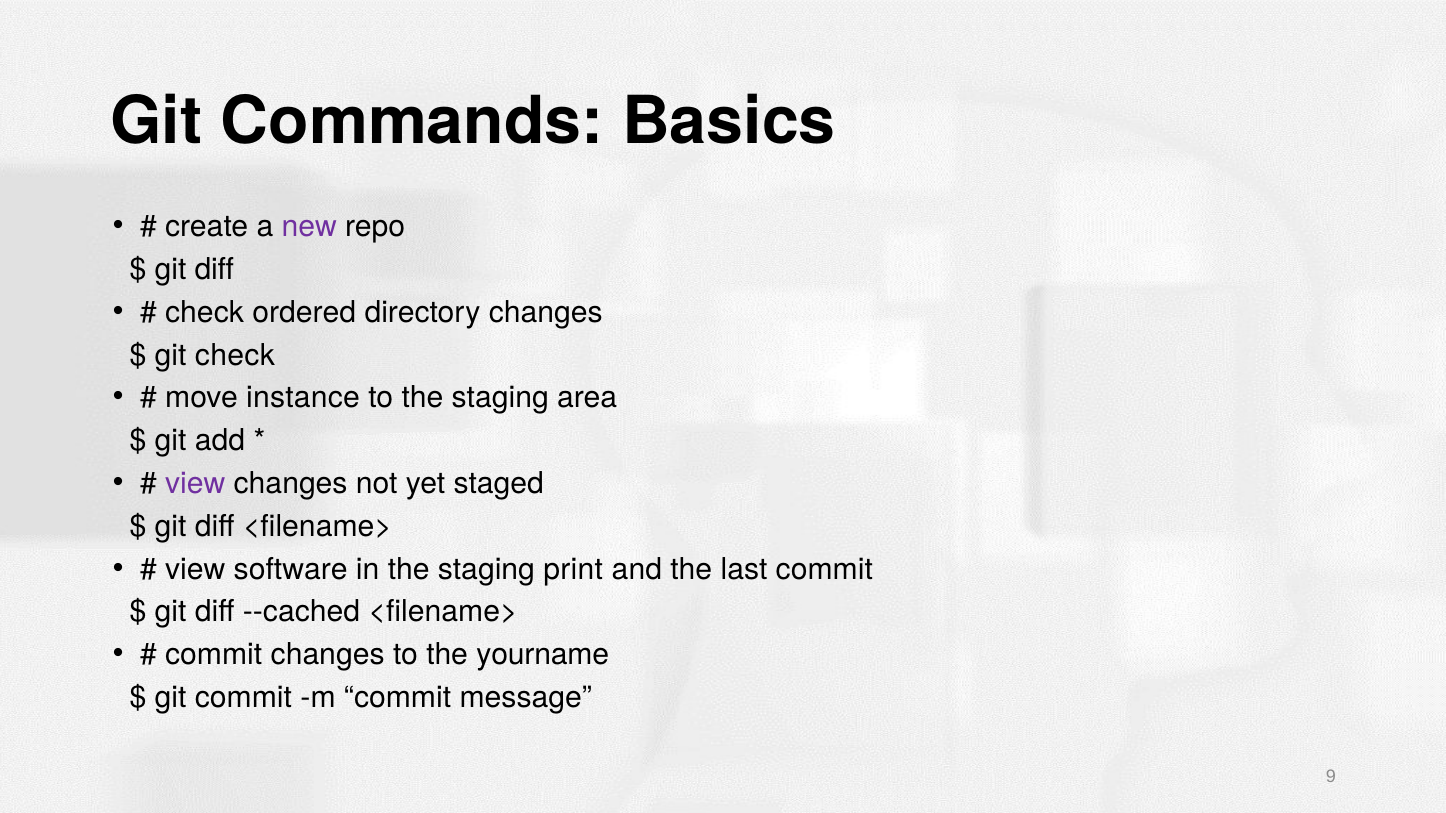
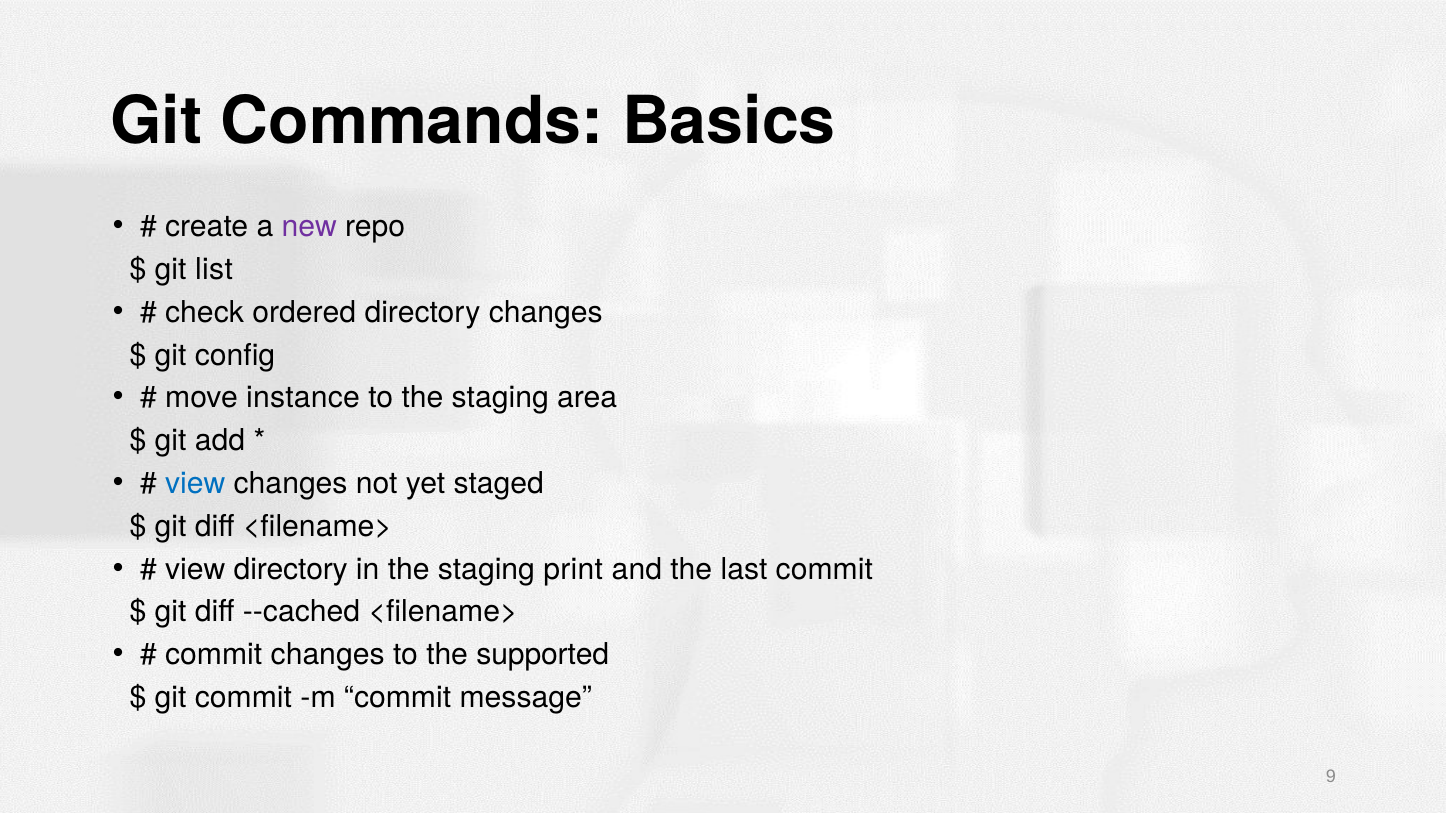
diff: diff -> list (214, 270)
git check: check -> config (235, 355)
view colour: purple -> blue (195, 484)
view software: software -> directory (291, 569)
yourname: yourname -> supported (543, 655)
